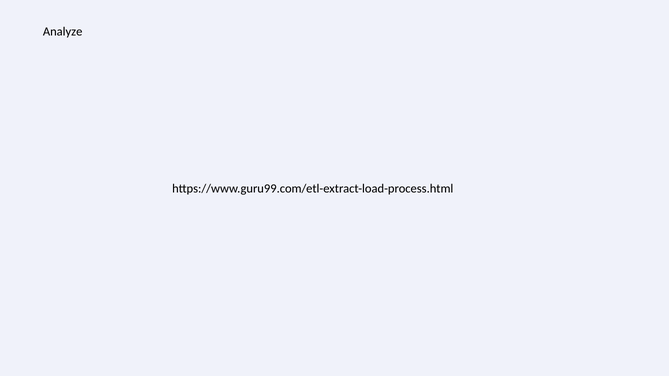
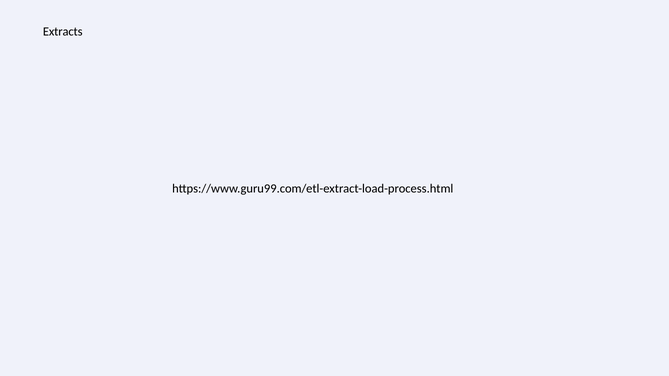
Analyze: Analyze -> Extracts (63, 32)
